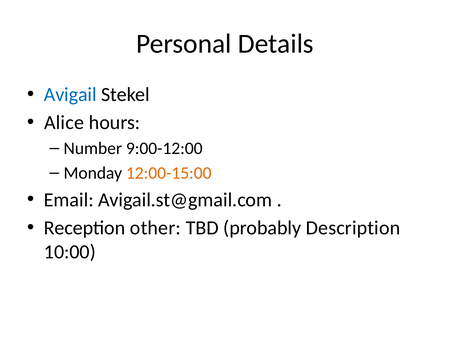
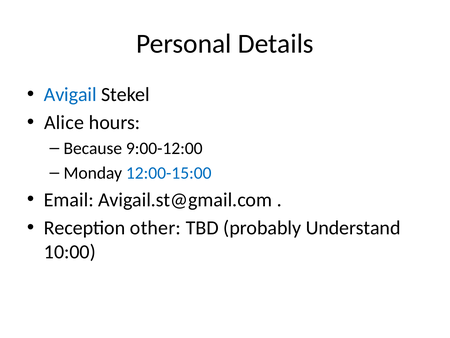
Number: Number -> Because (93, 148)
12:00-15:00 colour: orange -> blue (169, 173)
Description: Description -> Understand (353, 227)
